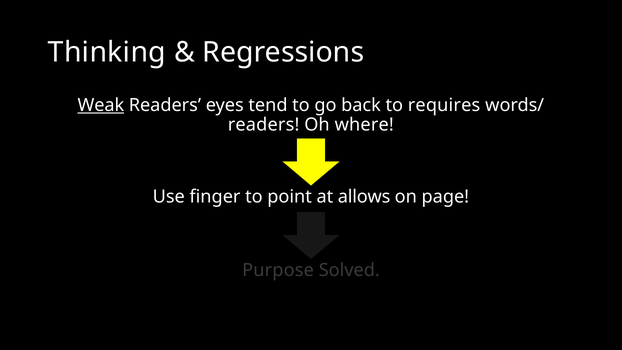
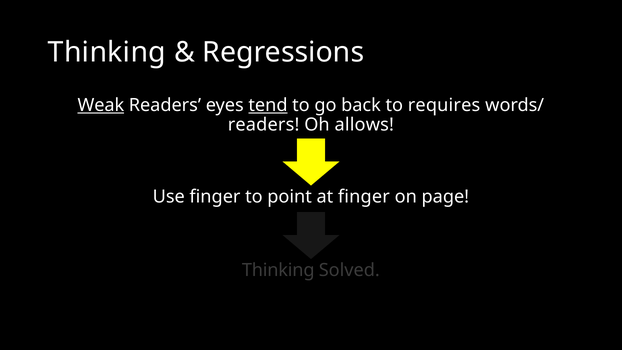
tend underline: none -> present (268, 105)
where: where -> allows (364, 125)
at allows: allows -> finger (364, 197)
Purpose: Purpose -> Thinking (278, 270)
